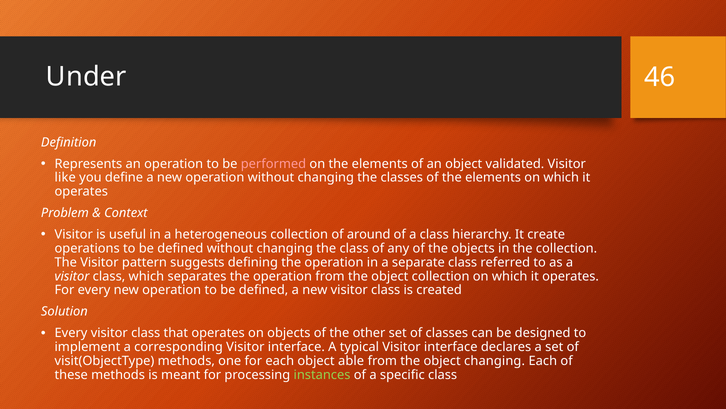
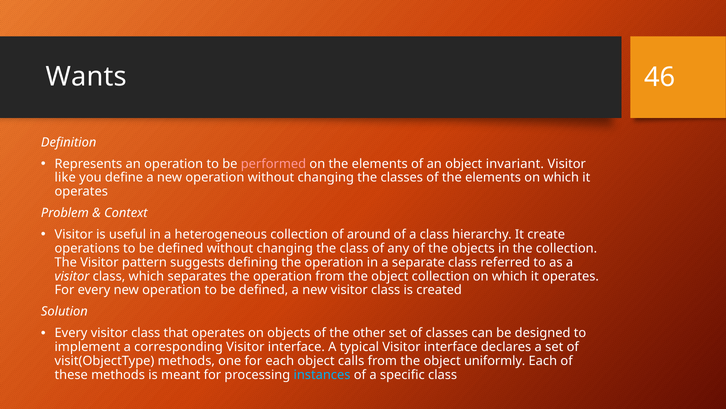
Under: Under -> Wants (86, 77)
validated: validated -> invariant (515, 164)
able: able -> calls (351, 360)
object changing: changing -> uniformly (495, 360)
instances colour: light green -> light blue (322, 374)
